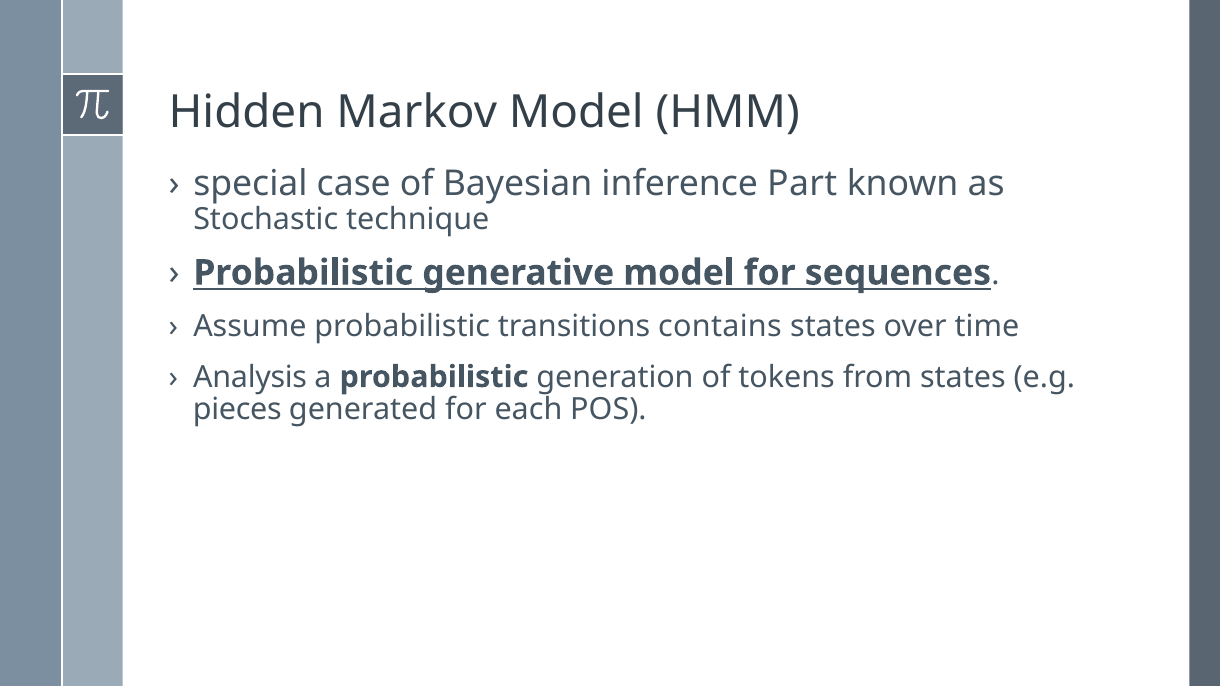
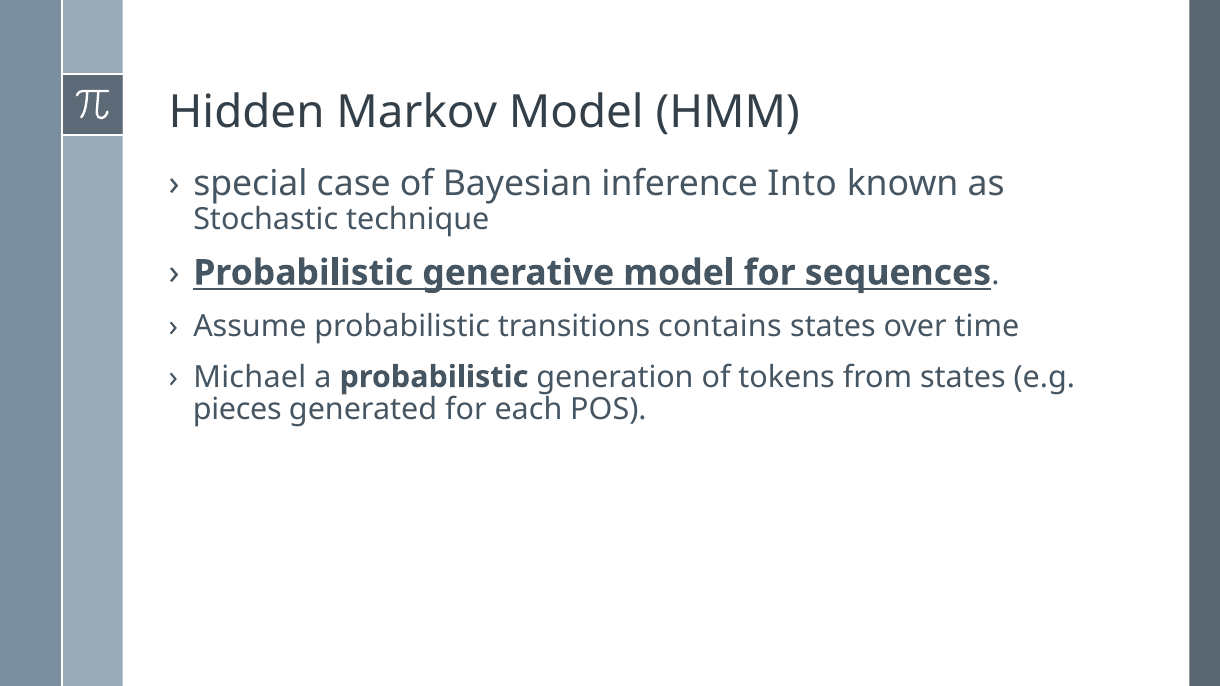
Part: Part -> Into (802, 184)
Analysis: Analysis -> Michael (250, 377)
